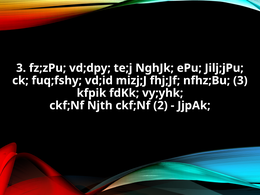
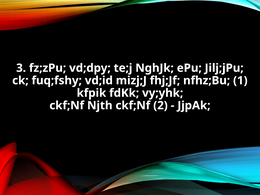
nfhz;Bu 3: 3 -> 1 (240, 80)
